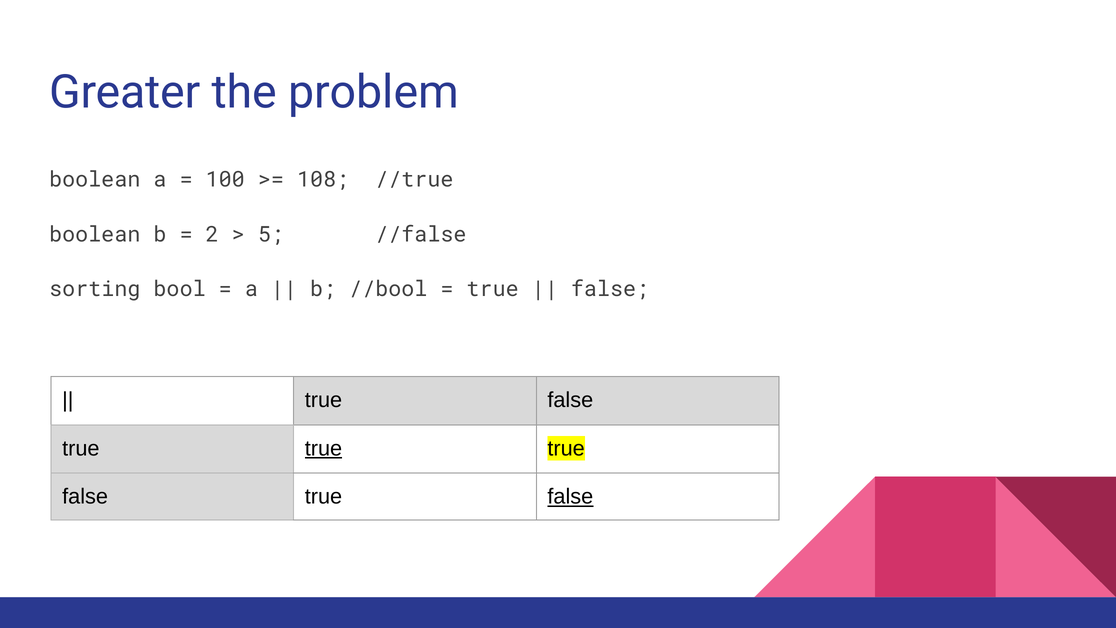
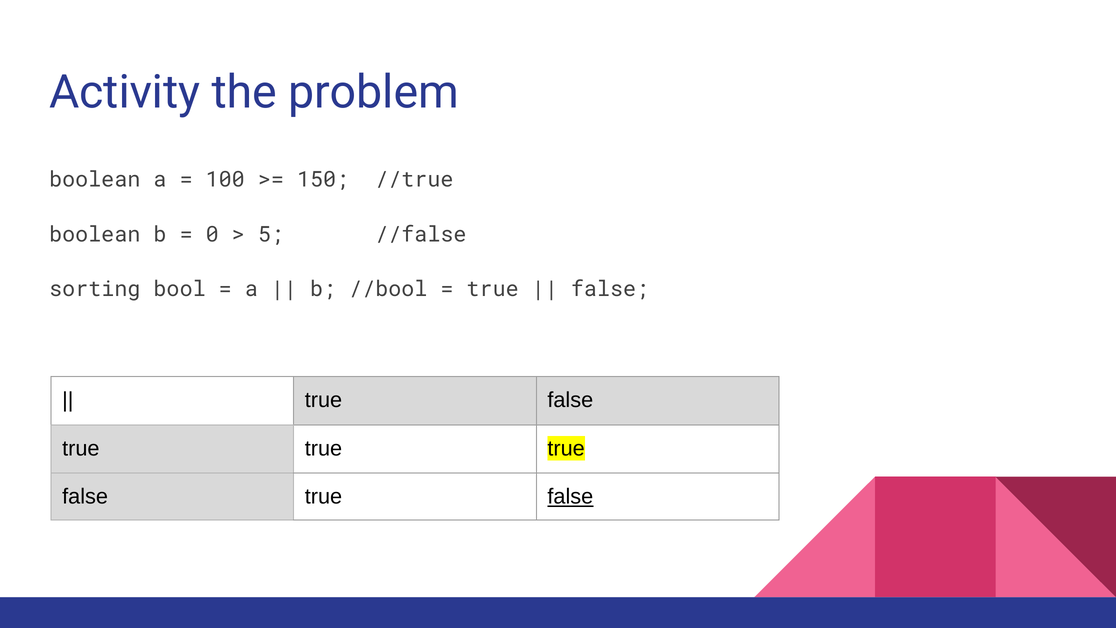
Greater: Greater -> Activity (125, 92)
108: 108 -> 150 (323, 180)
2: 2 -> 0 (212, 234)
true underline: present -> none (324, 448)
